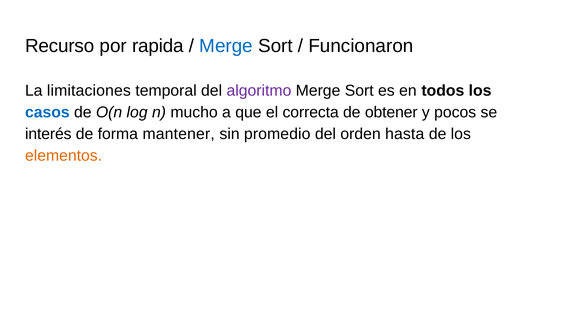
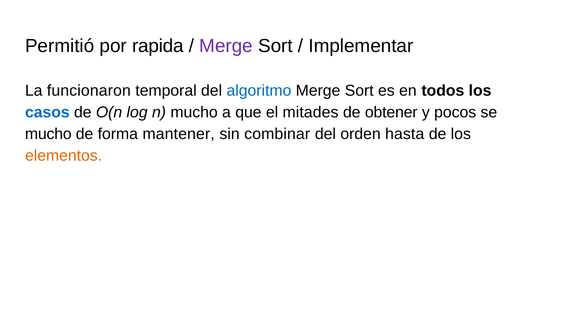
Recurso: Recurso -> Permitió (60, 46)
Merge colour: blue -> purple (226, 46)
Funcionaron: Funcionaron -> Implementar (361, 46)
limitaciones: limitaciones -> funcionaron (89, 91)
algoritmo colour: purple -> blue (259, 91)
correcta: correcta -> mitades (311, 112)
interés: interés -> mucho (48, 134)
promedio: promedio -> combinar (277, 134)
